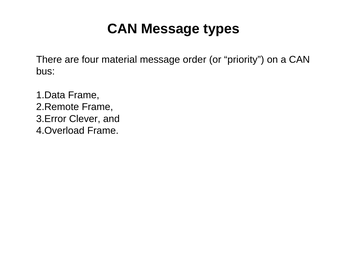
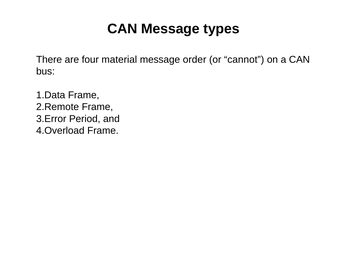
priority: priority -> cannot (244, 59)
Clever: Clever -> Period (85, 119)
